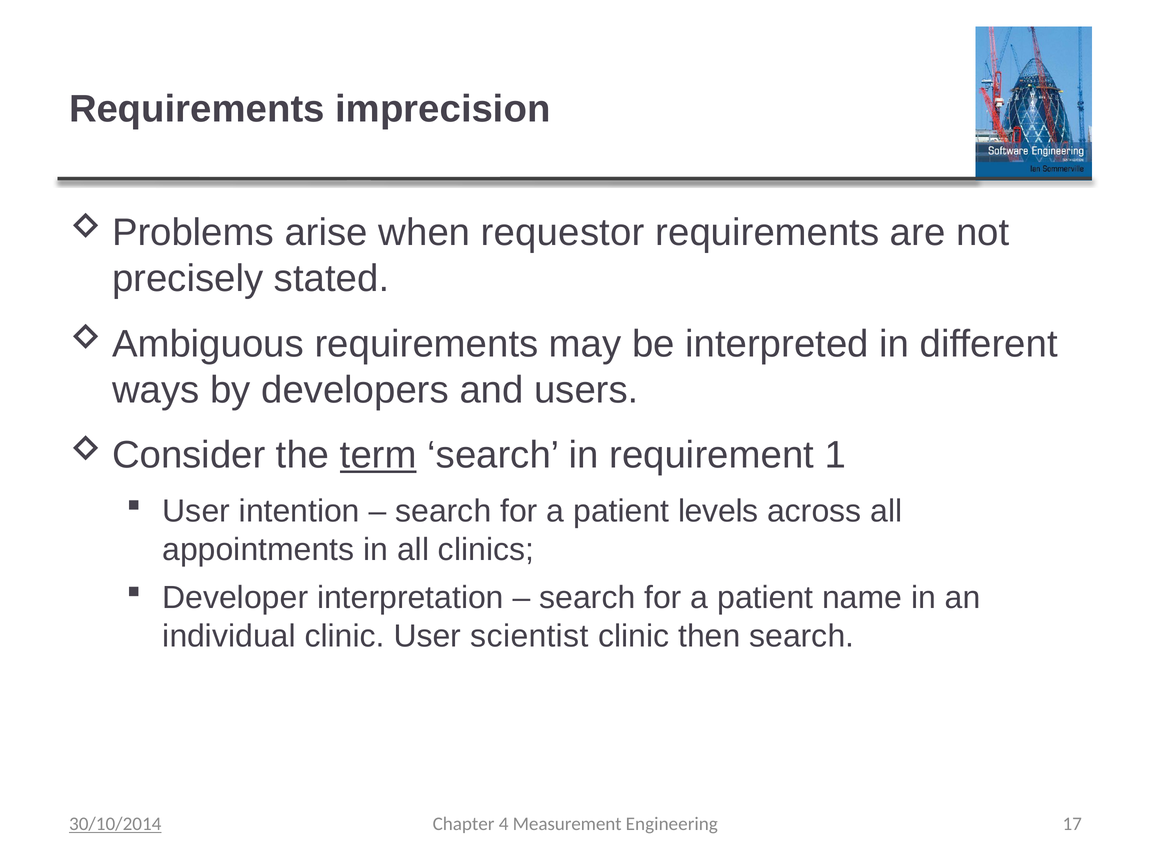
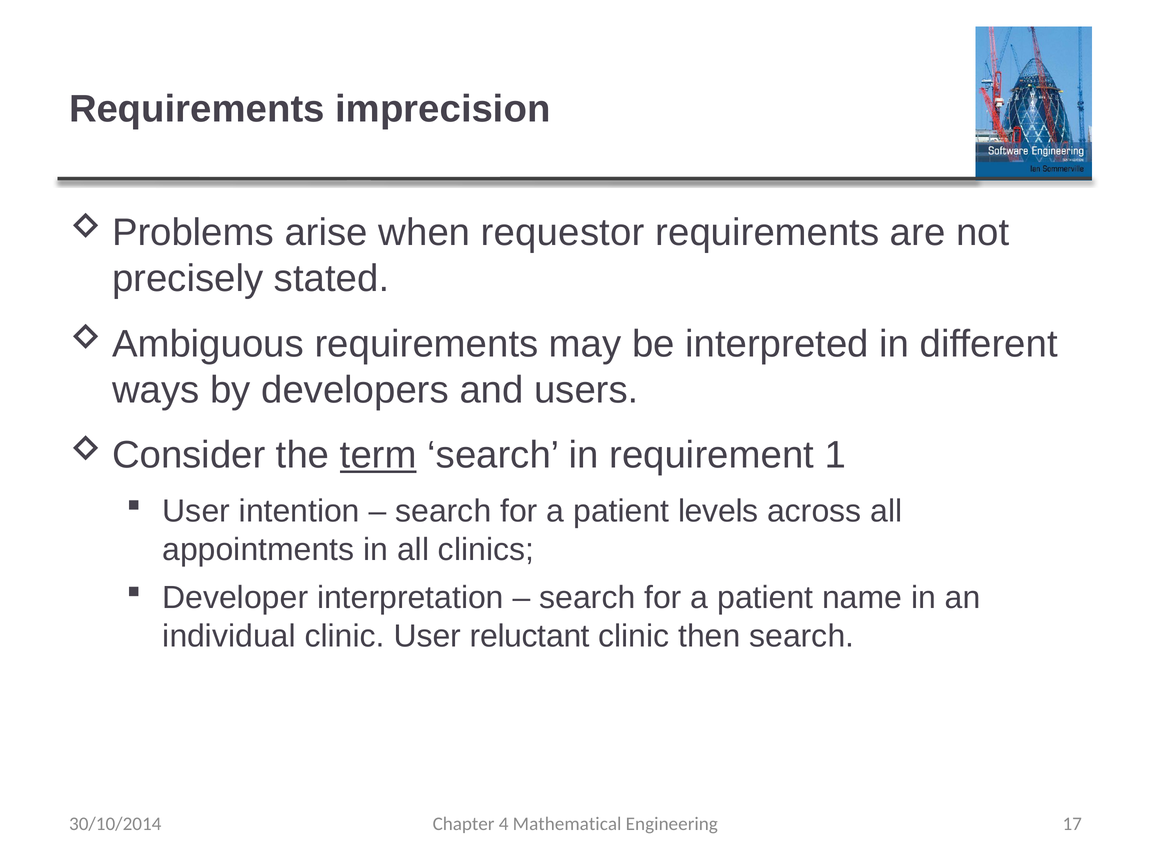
scientist: scientist -> reluctant (530, 636)
30/10/2014 underline: present -> none (115, 824)
Measurement: Measurement -> Mathematical (567, 824)
